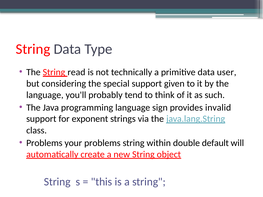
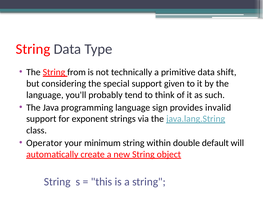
read: read -> from (77, 72)
user: user -> shift (227, 72)
Problems: Problems -> Operator (44, 143)
your problems: problems -> minimum (102, 143)
